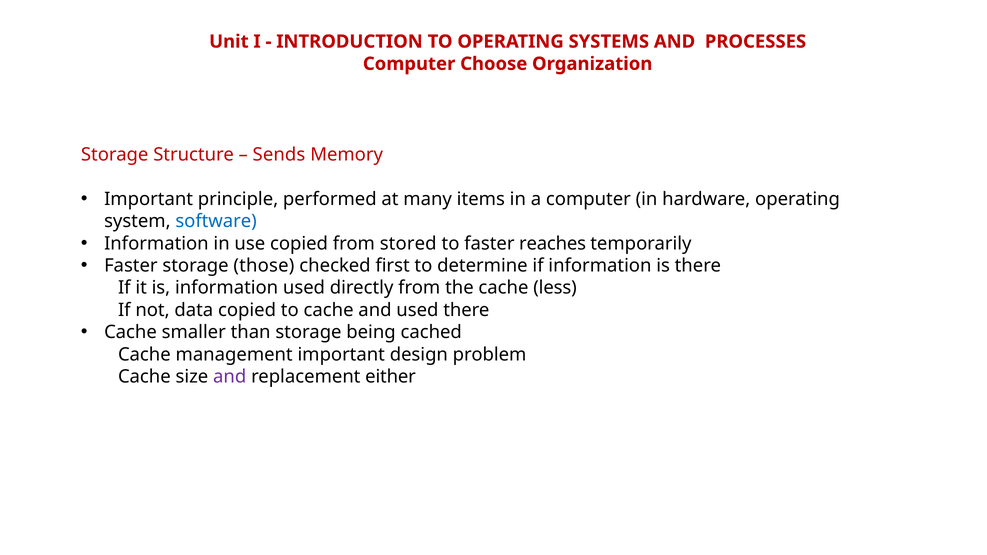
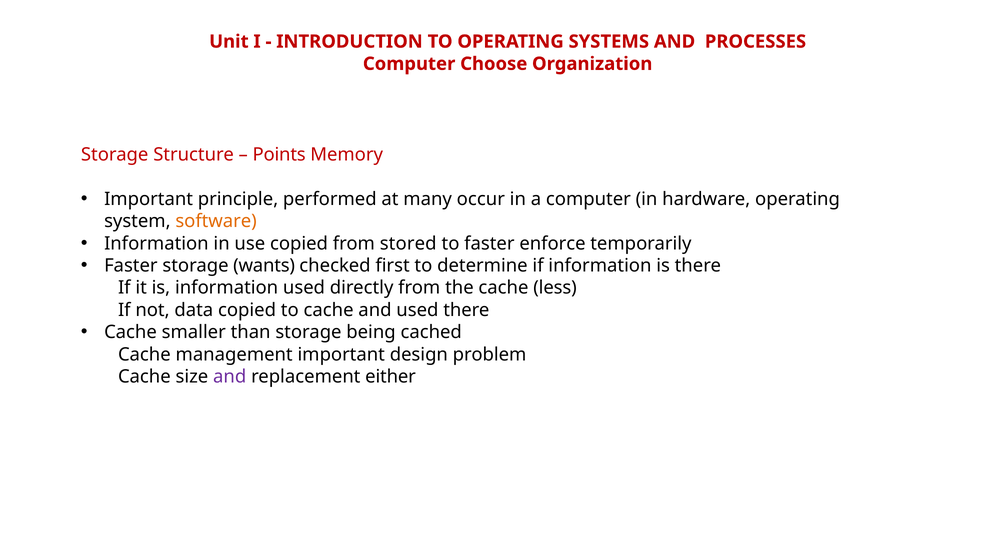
Sends: Sends -> Points (279, 155)
items: items -> occur (481, 199)
software colour: blue -> orange (216, 221)
reaches: reaches -> enforce (552, 243)
those: those -> wants (264, 266)
